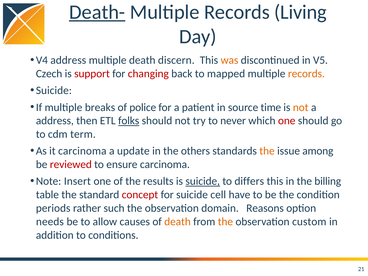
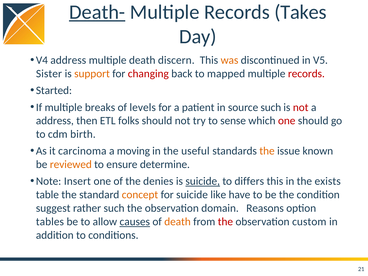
Living: Living -> Takes (300, 12)
Czech: Czech -> Sister (49, 74)
support colour: red -> orange (92, 74)
records colour: orange -> red (306, 74)
Suicide: Suicide -> Started (54, 91)
police: police -> levels (143, 107)
source time: time -> such (271, 107)
not colour: orange -> red (301, 107)
folks underline: present -> none (129, 121)
never: never -> sense (233, 121)
term: term -> birth (83, 134)
update: update -> moving (133, 151)
others: others -> useful (195, 151)
among: among -> known (318, 151)
reviewed colour: red -> orange (71, 165)
ensure carcinoma: carcinoma -> determine (165, 165)
results: results -> denies (158, 181)
billing: billing -> exists (328, 181)
concept colour: red -> orange (140, 195)
cell: cell -> like (218, 195)
periods: periods -> suggest (53, 208)
needs: needs -> tables (50, 222)
causes underline: none -> present (135, 222)
the colour: orange -> red (225, 222)
